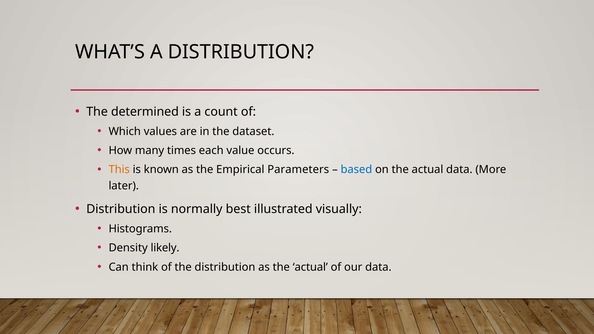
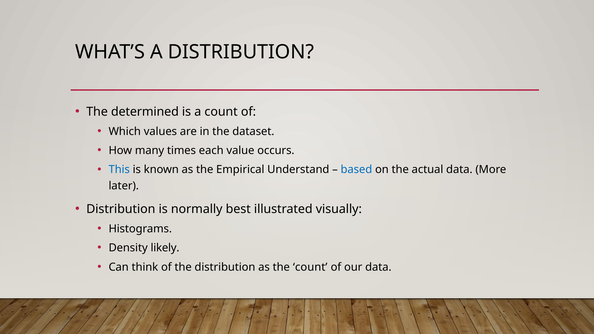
This colour: orange -> blue (119, 170)
Parameters: Parameters -> Understand (298, 170)
as the actual: actual -> count (310, 267)
